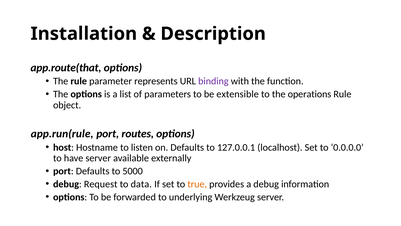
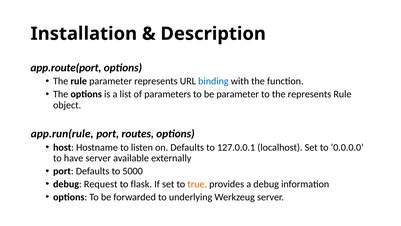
app.route(that: app.route(that -> app.route(port (66, 68)
binding colour: purple -> blue (213, 81)
be extensible: extensible -> parameter (238, 94)
the operations: operations -> represents (310, 94)
data: data -> flask (141, 184)
